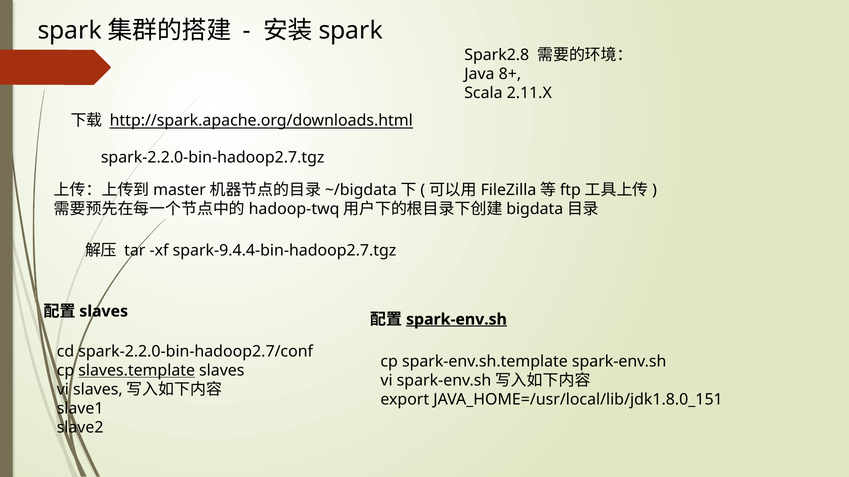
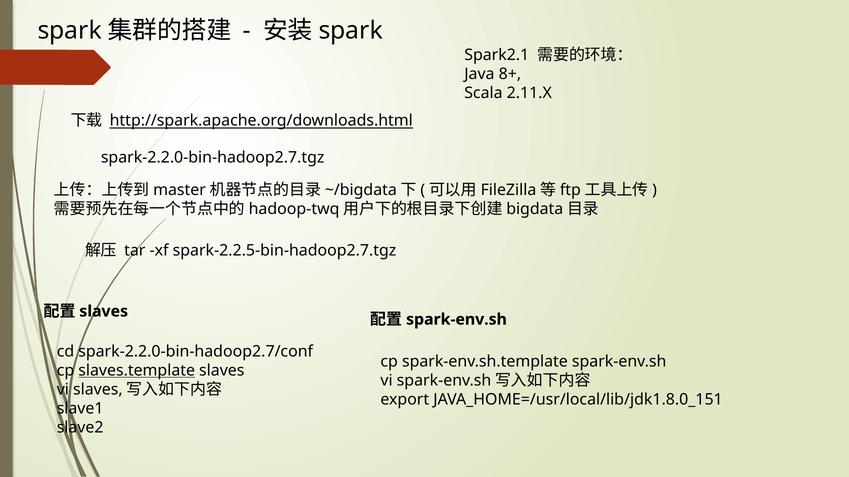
Spark2.8: Spark2.8 -> Spark2.1 (497, 55)
spark-9.4.4-bin-hadoop2.7.tgz: spark-9.4.4-bin-hadoop2.7.tgz -> spark-2.2.5-bin-hadoop2.7.tgz (285, 251)
spark-env.sh underline: present -> none (457, 320)
